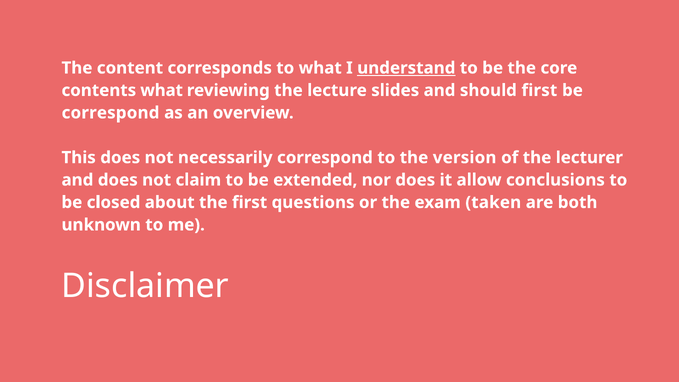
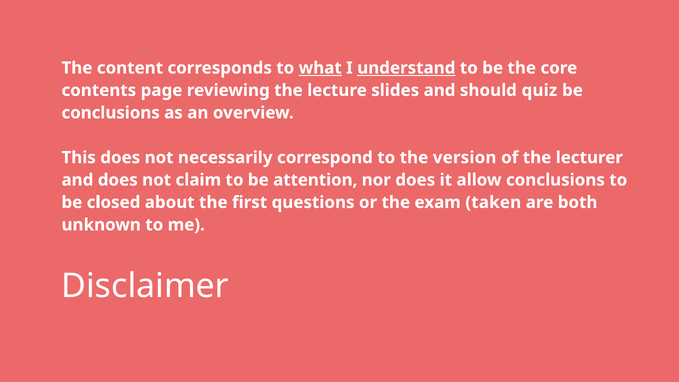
what underline: none -> present (320, 68)
contents what: what -> page (162, 90)
should first: first -> quiz (539, 90)
correspond: correspond -> conclusions (111, 113)
extended: extended -> attention (315, 180)
